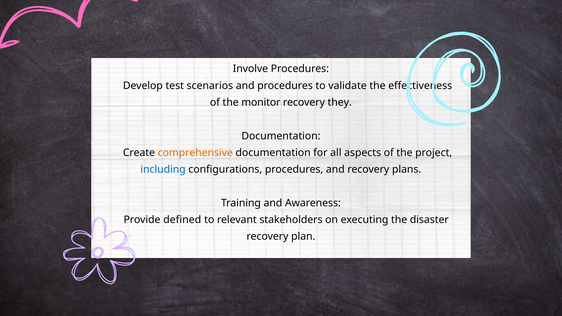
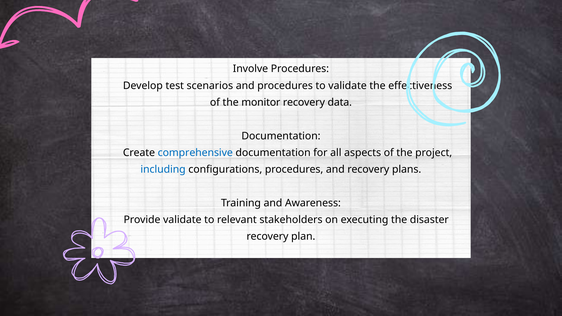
they: they -> data (340, 102)
comprehensive colour: orange -> blue (195, 153)
defined: defined -> validate (182, 220)
